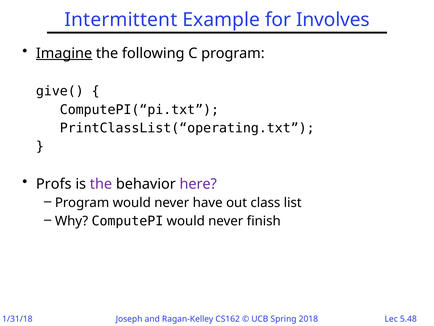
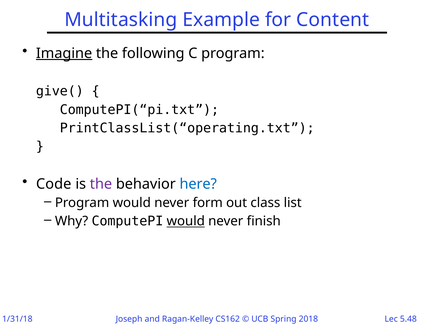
Intermittent: Intermittent -> Multitasking (121, 20)
Involves: Involves -> Content (333, 20)
Profs: Profs -> Code (54, 184)
here colour: purple -> blue (198, 184)
have: have -> form (208, 203)
would underline: none -> present (186, 221)
